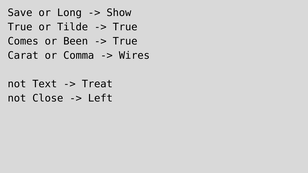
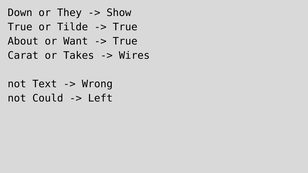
Save: Save -> Down (20, 13)
Long: Long -> They (69, 13)
Comes: Comes -> About (23, 41)
Been: Been -> Want (76, 41)
Comma: Comma -> Takes (79, 56)
Treat: Treat -> Wrong (97, 84)
Close: Close -> Could (48, 98)
